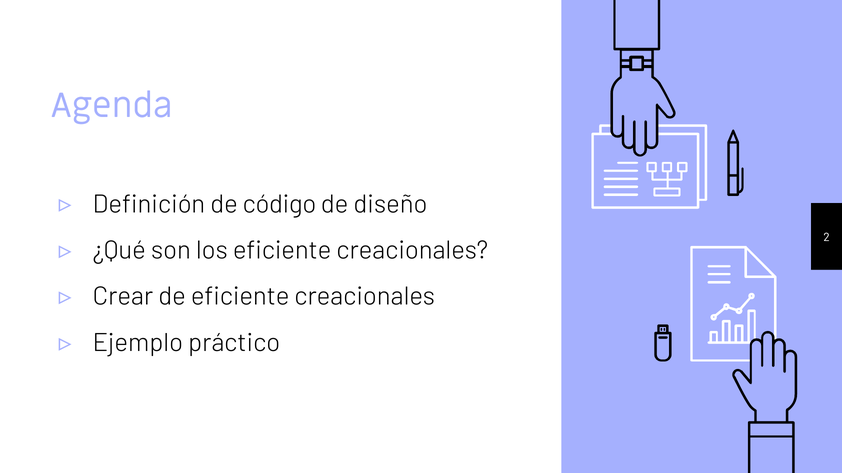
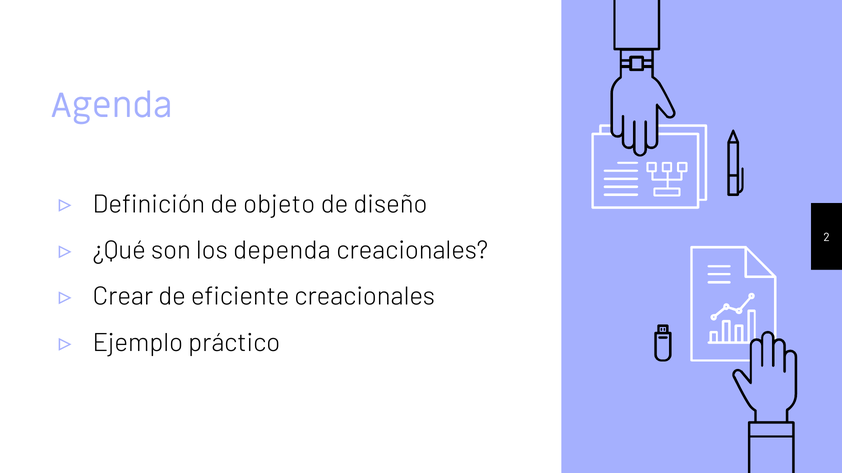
código: código -> objeto (279, 204)
los eficiente: eficiente -> dependa (282, 251)
